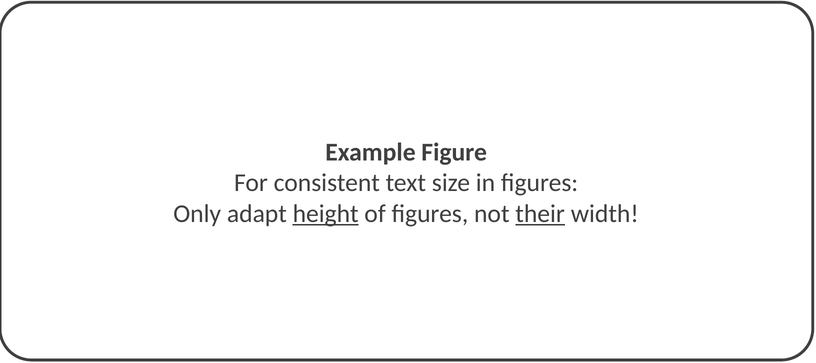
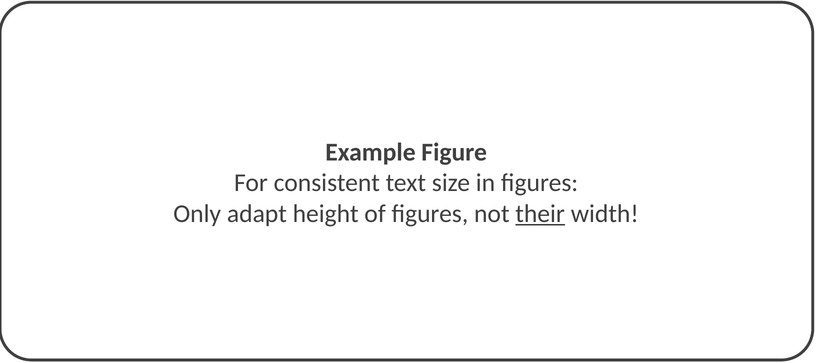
height underline: present -> none (326, 214)
